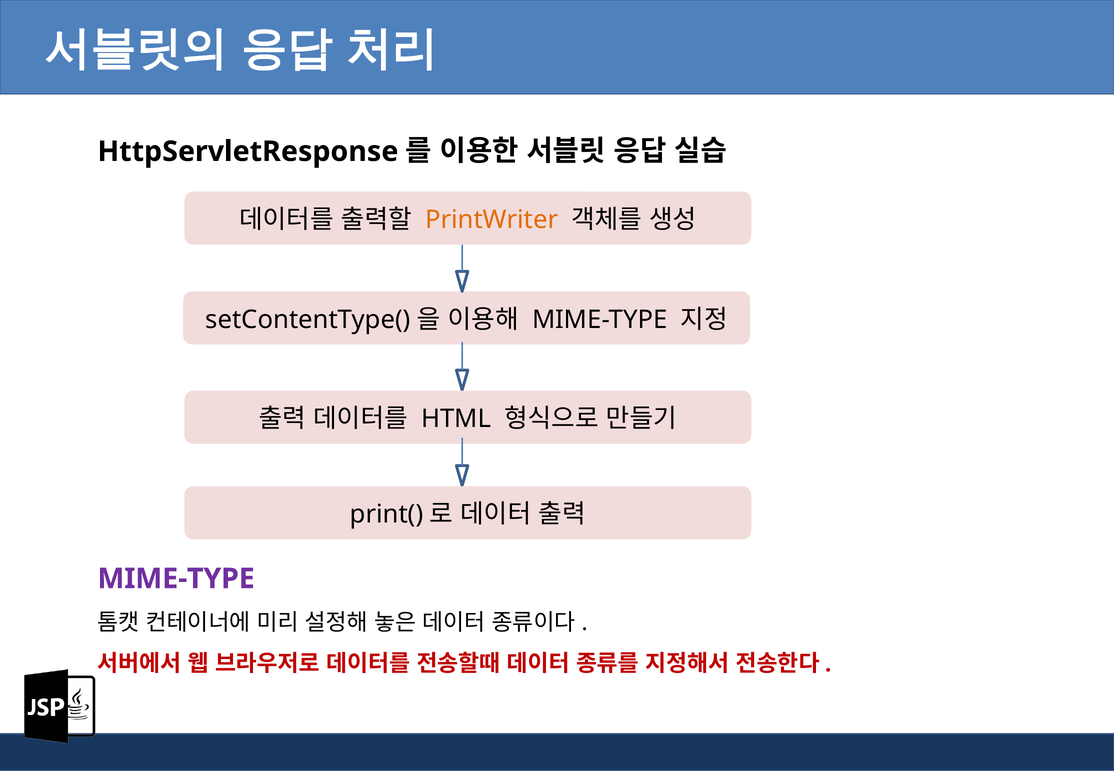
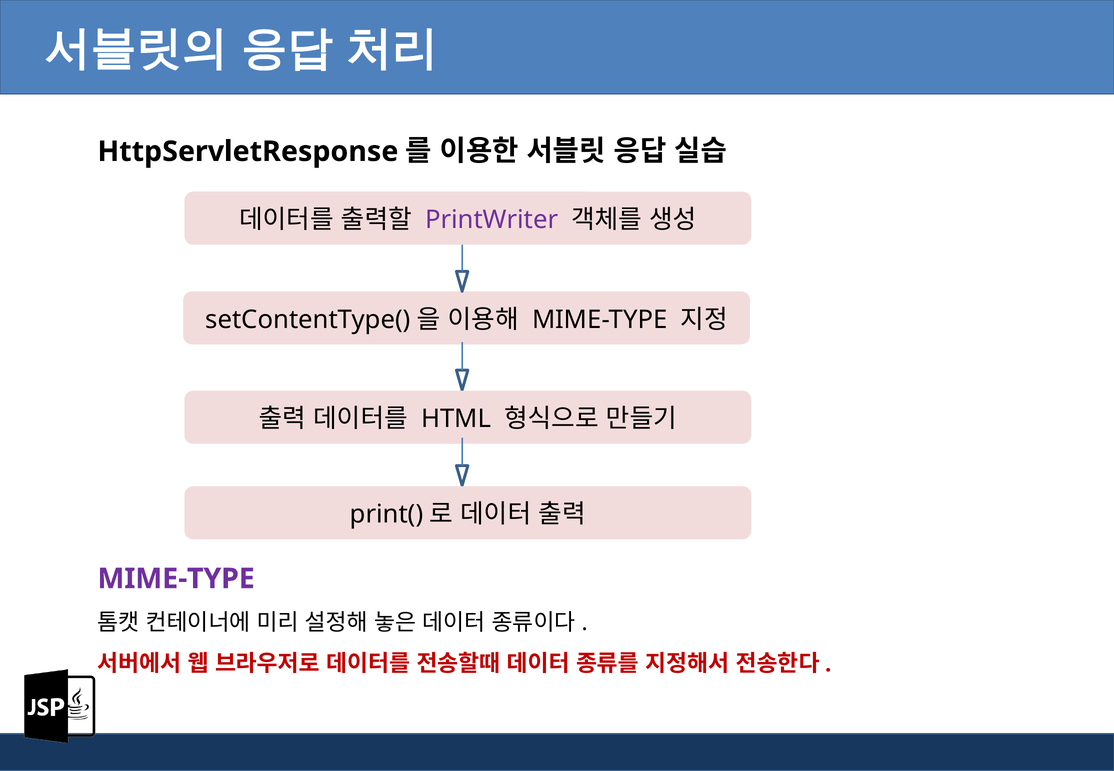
PrintWriter colour: orange -> purple (492, 220)
